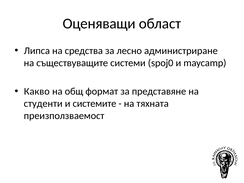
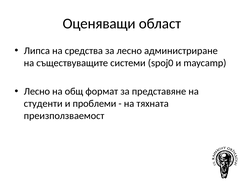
Какво: Какво -> Лесно (37, 91)
системите: системите -> проблеми (94, 104)
